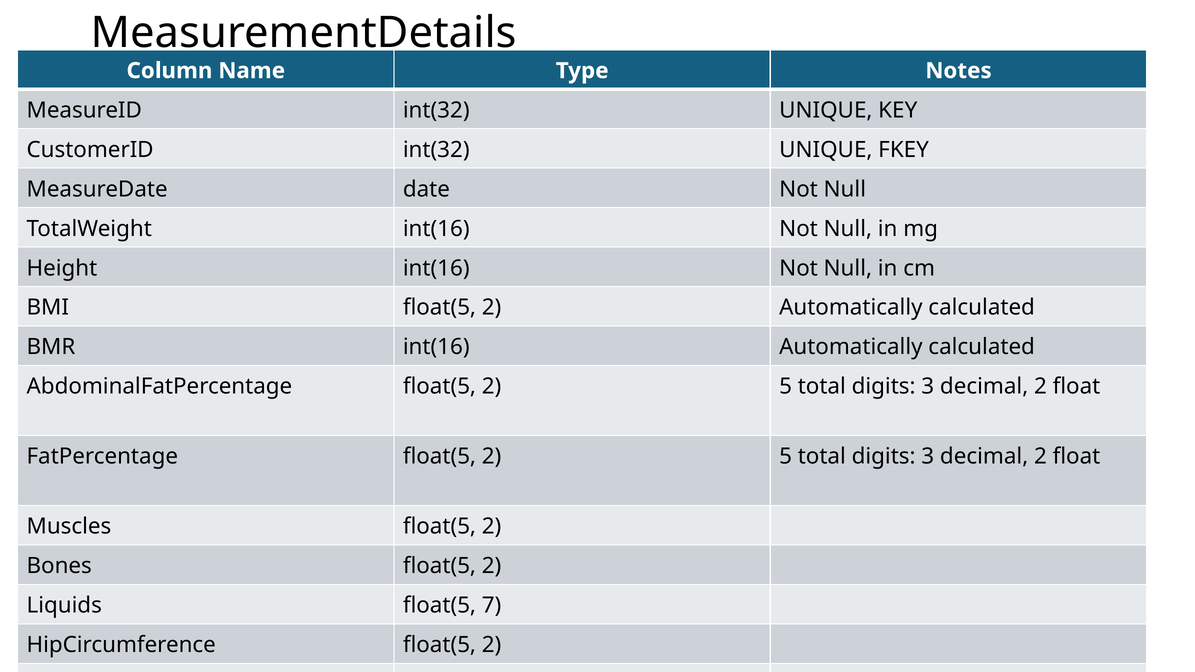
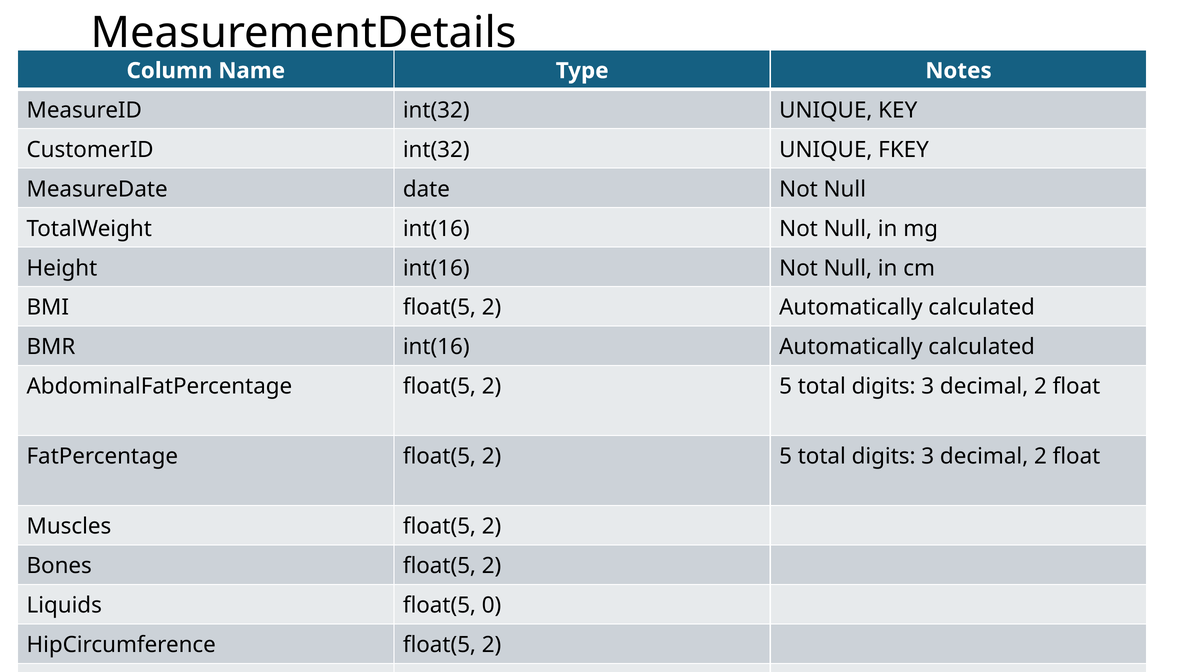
7: 7 -> 0 (492, 606)
